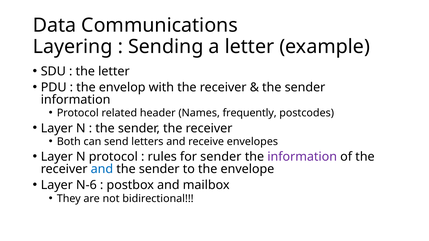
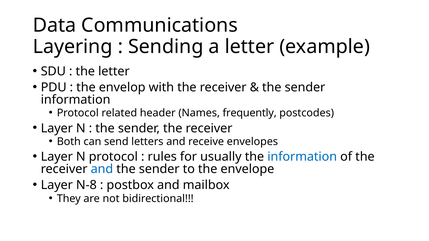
for sender: sender -> usually (221, 157)
information colour: purple -> blue (302, 157)
N-6: N-6 -> N-8 (86, 185)
